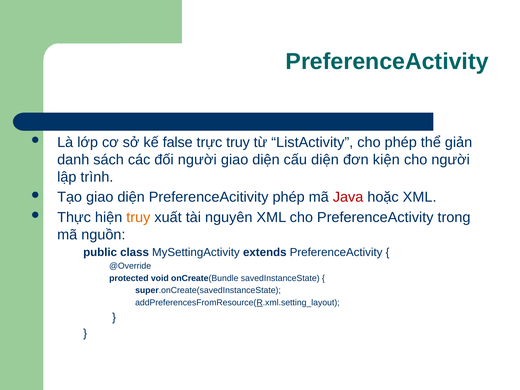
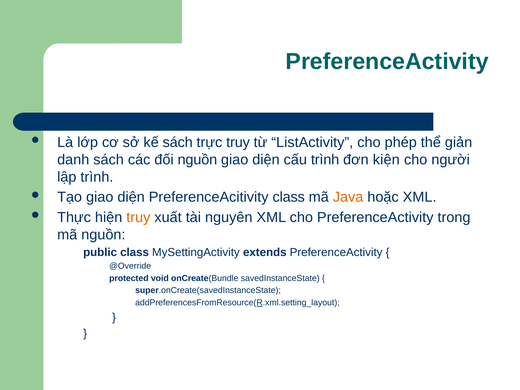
kế false: false -> sách (178, 142)
đối người: người -> nguồn (197, 160)
cấu diện: diện -> trình (325, 160)
PreferenceAcitivity phép: phép -> class (289, 197)
Java colour: red -> orange (348, 197)
